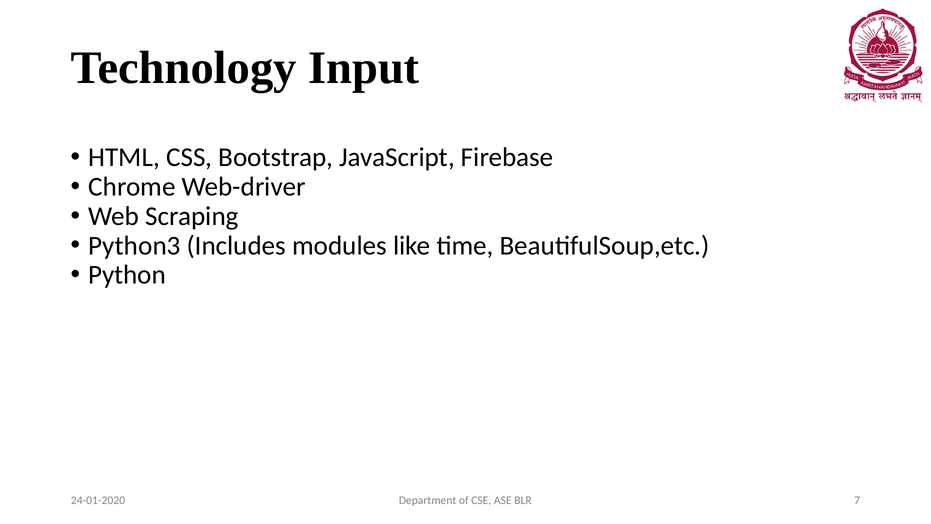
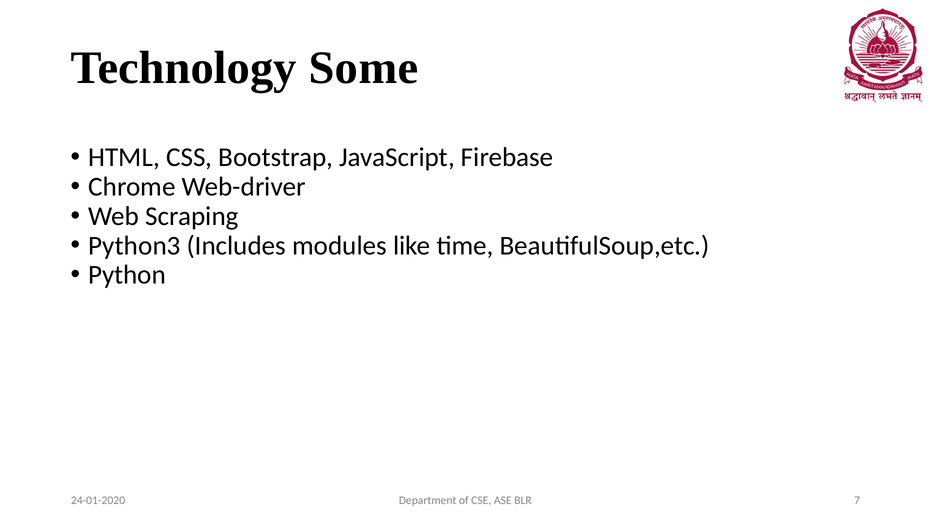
Input: Input -> Some (364, 68)
